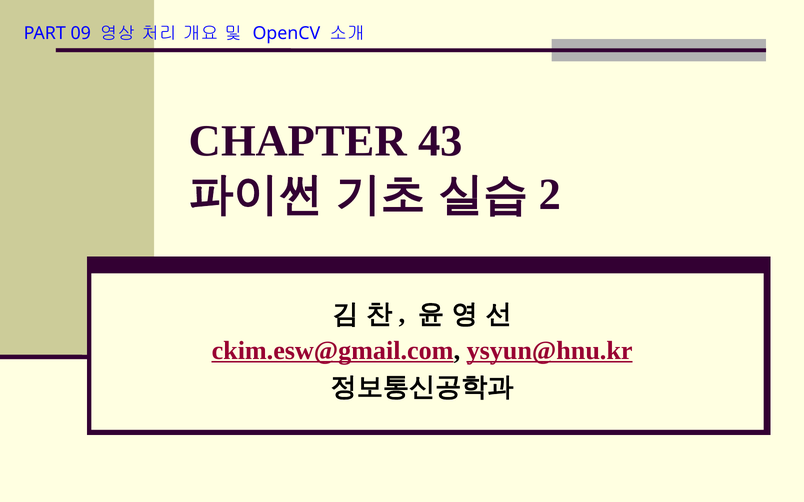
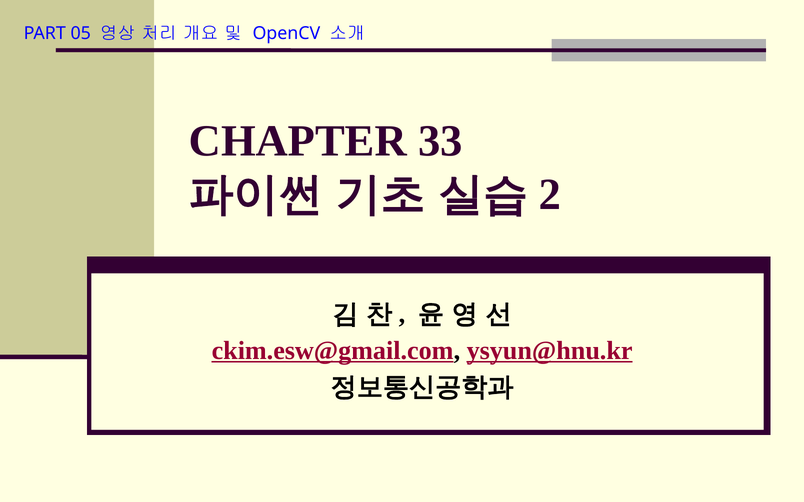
09: 09 -> 05 (81, 33)
43: 43 -> 33 (440, 141)
